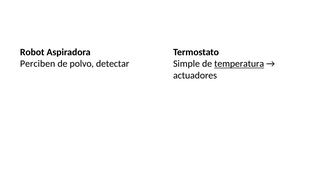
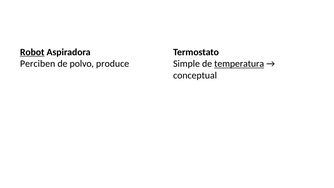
Robot underline: none -> present (32, 52)
detectar: detectar -> produce (113, 64)
actuadores: actuadores -> conceptual (195, 75)
